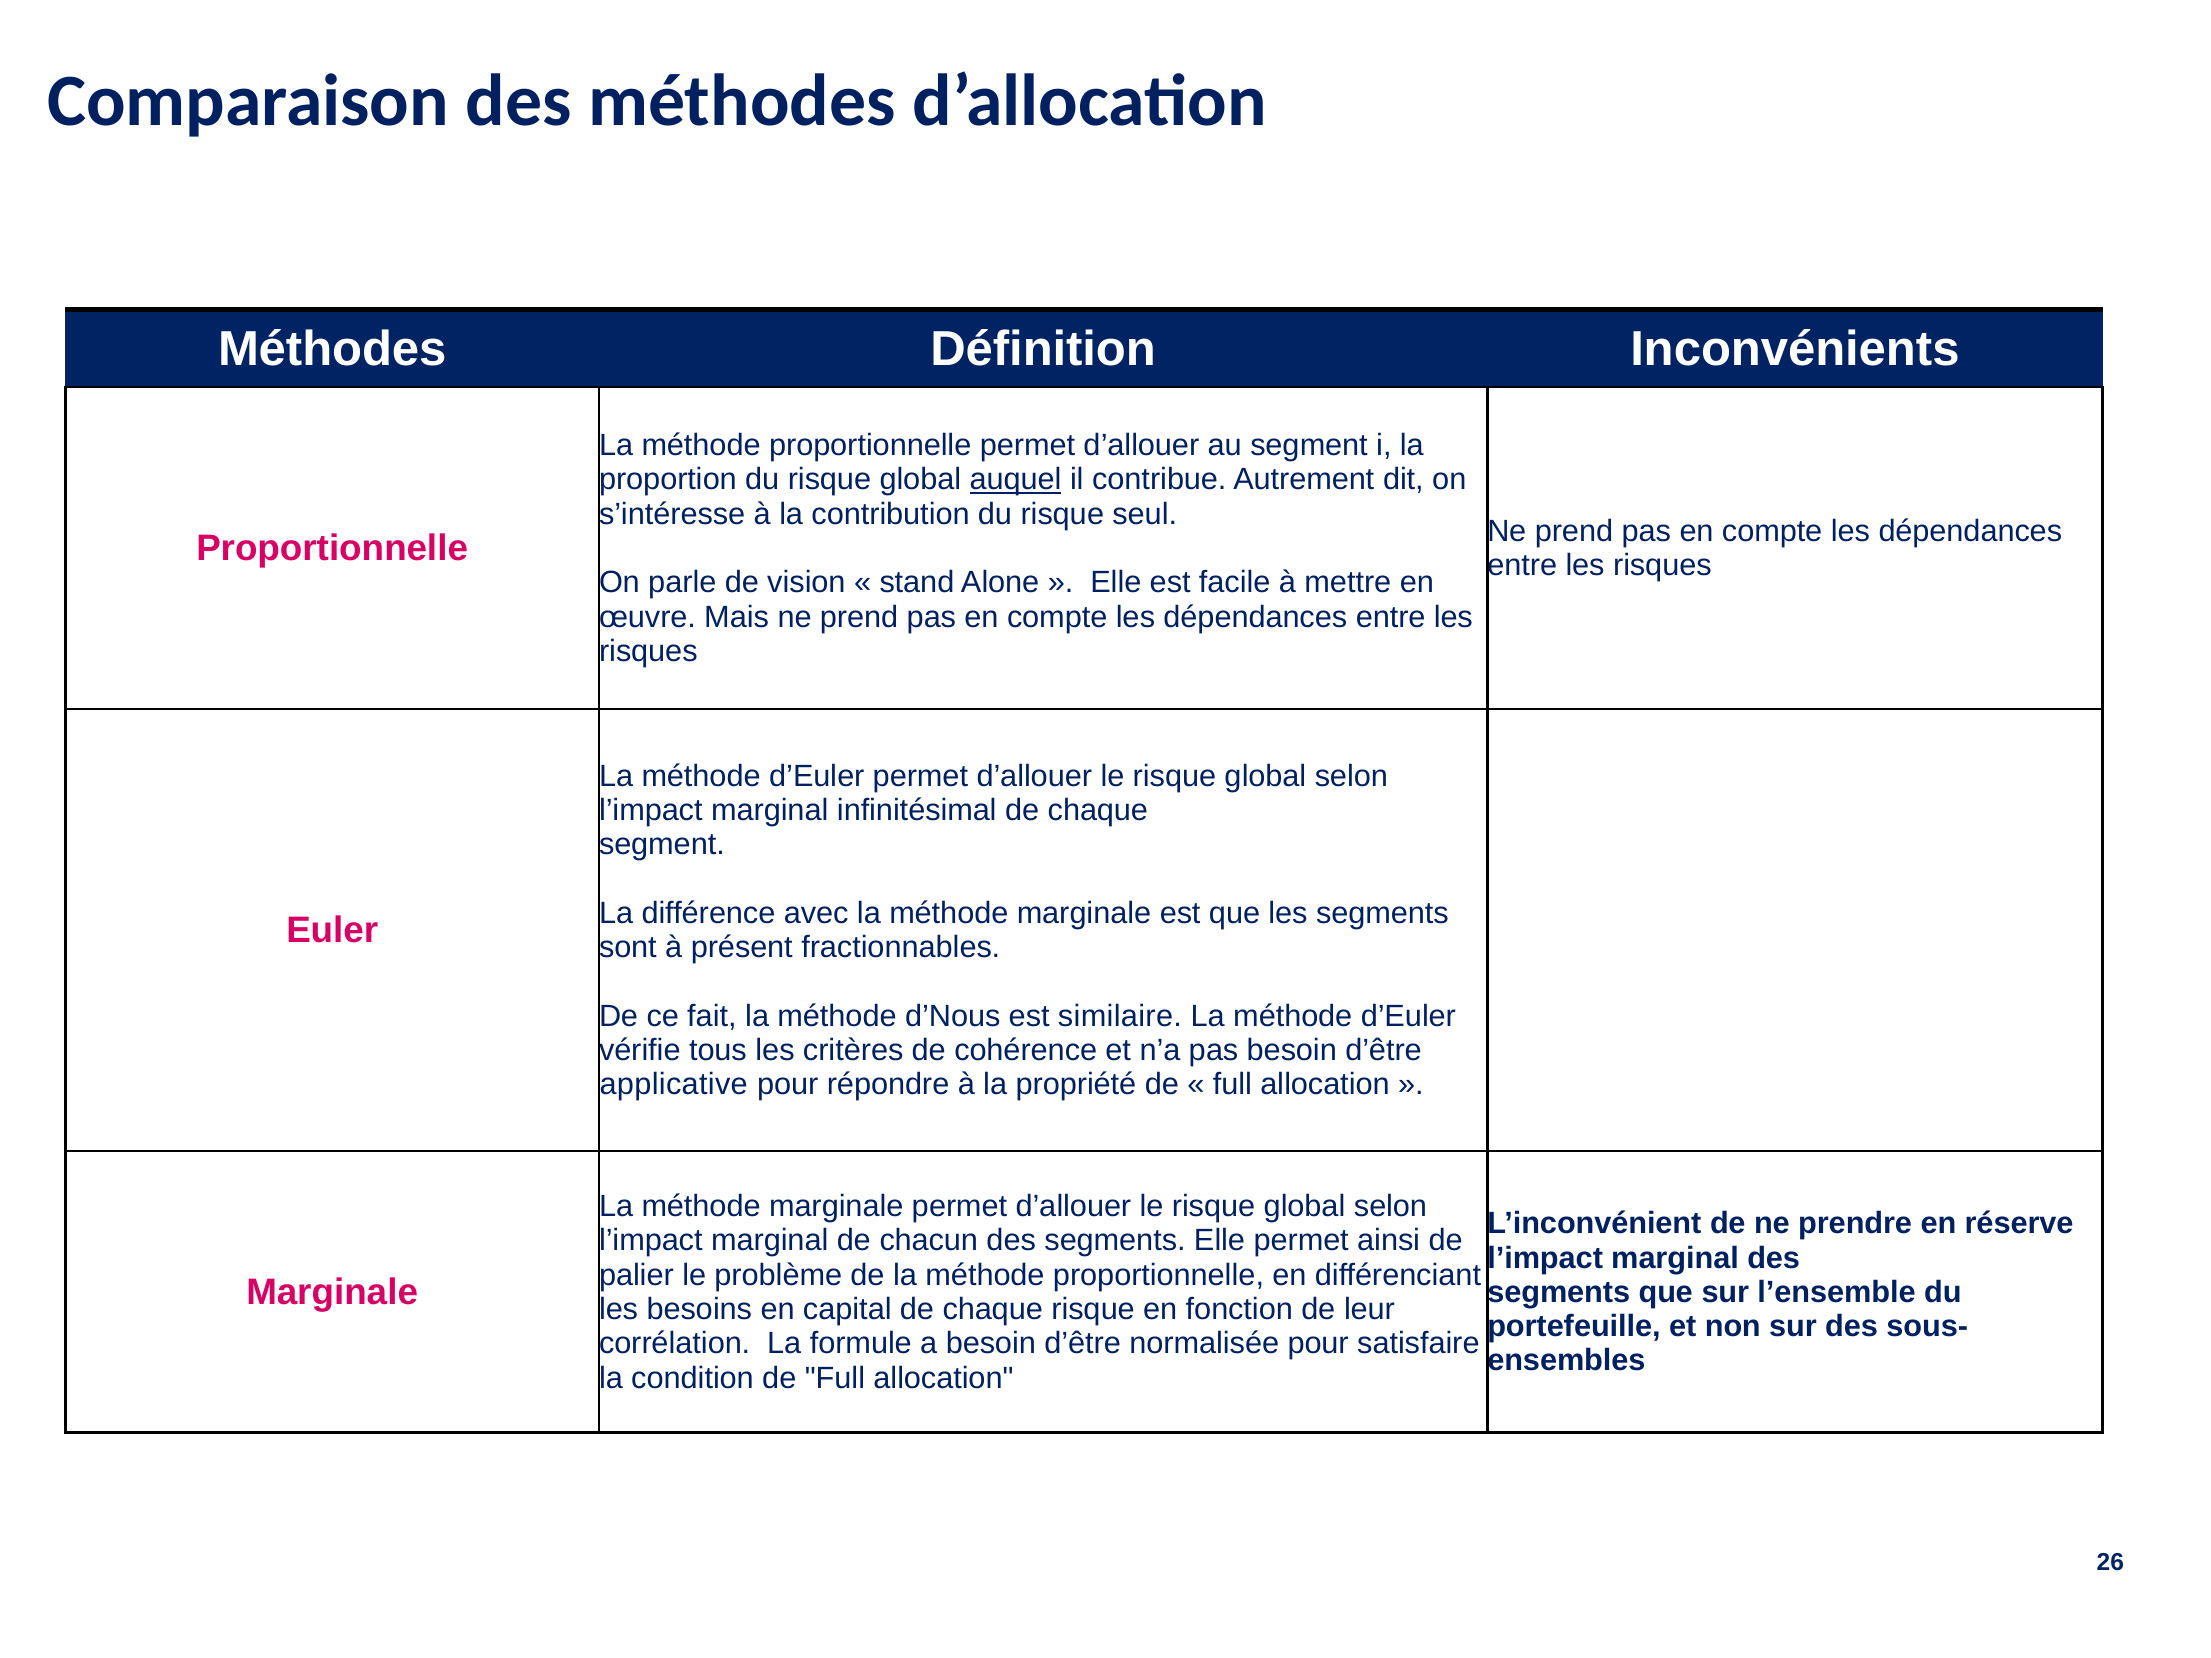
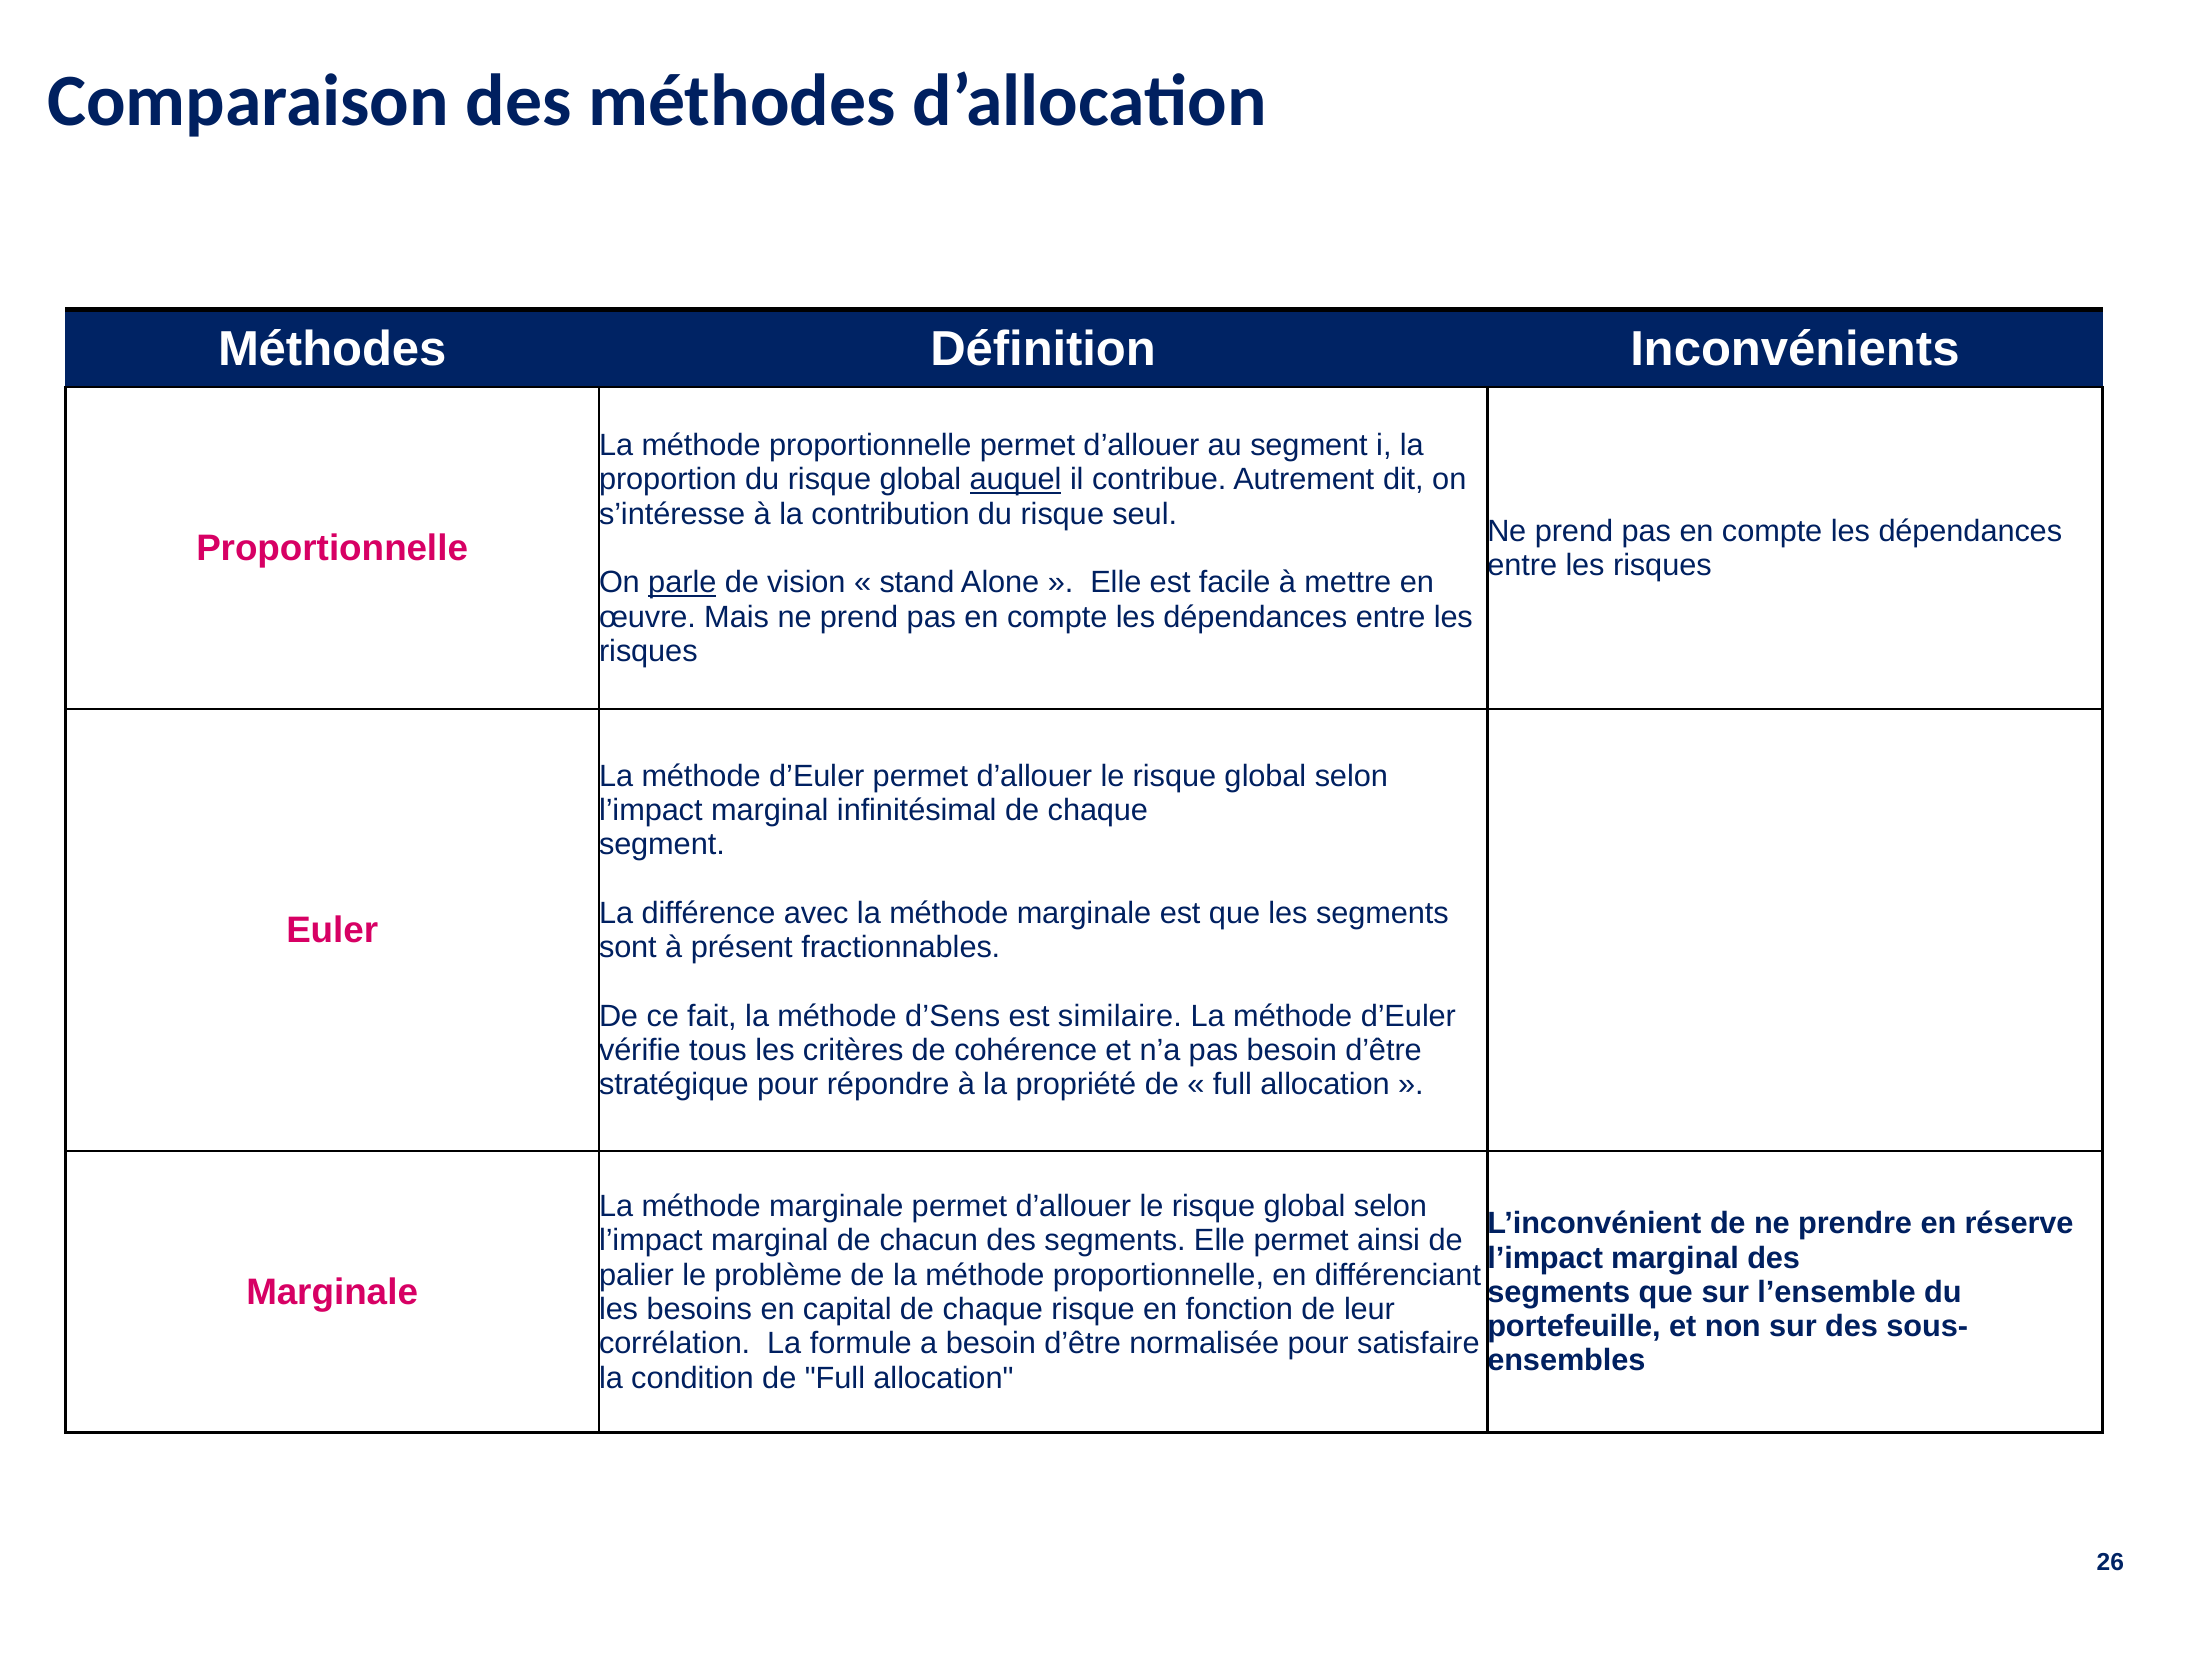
parle underline: none -> present (682, 583)
d’Nous: d’Nous -> d’Sens (953, 1016)
applicative: applicative -> stratégique (674, 1085)
